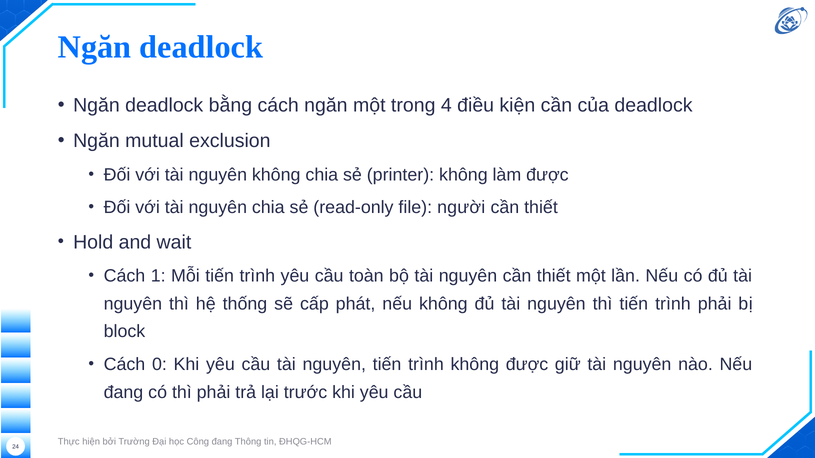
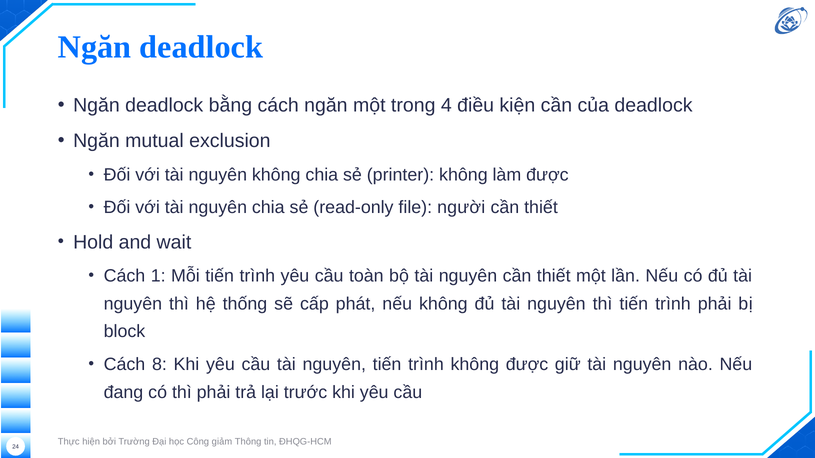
0: 0 -> 8 (159, 365)
Công đang: đang -> giảm (222, 442)
